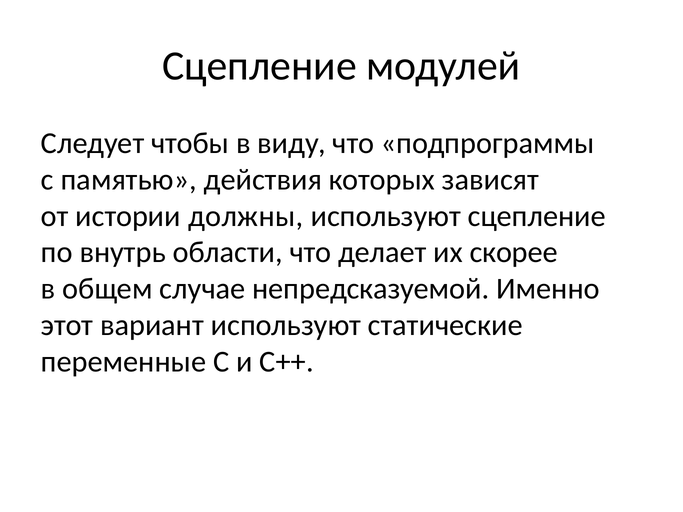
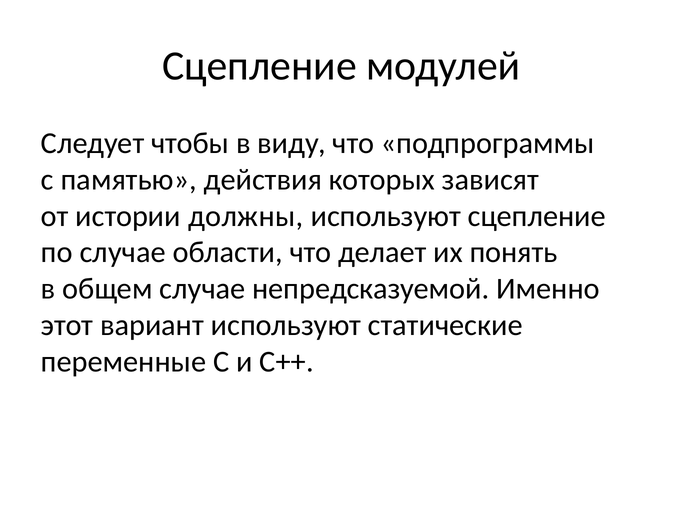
по внутрь: внутрь -> случае (123, 253)
скорее: скорее -> понять (514, 253)
